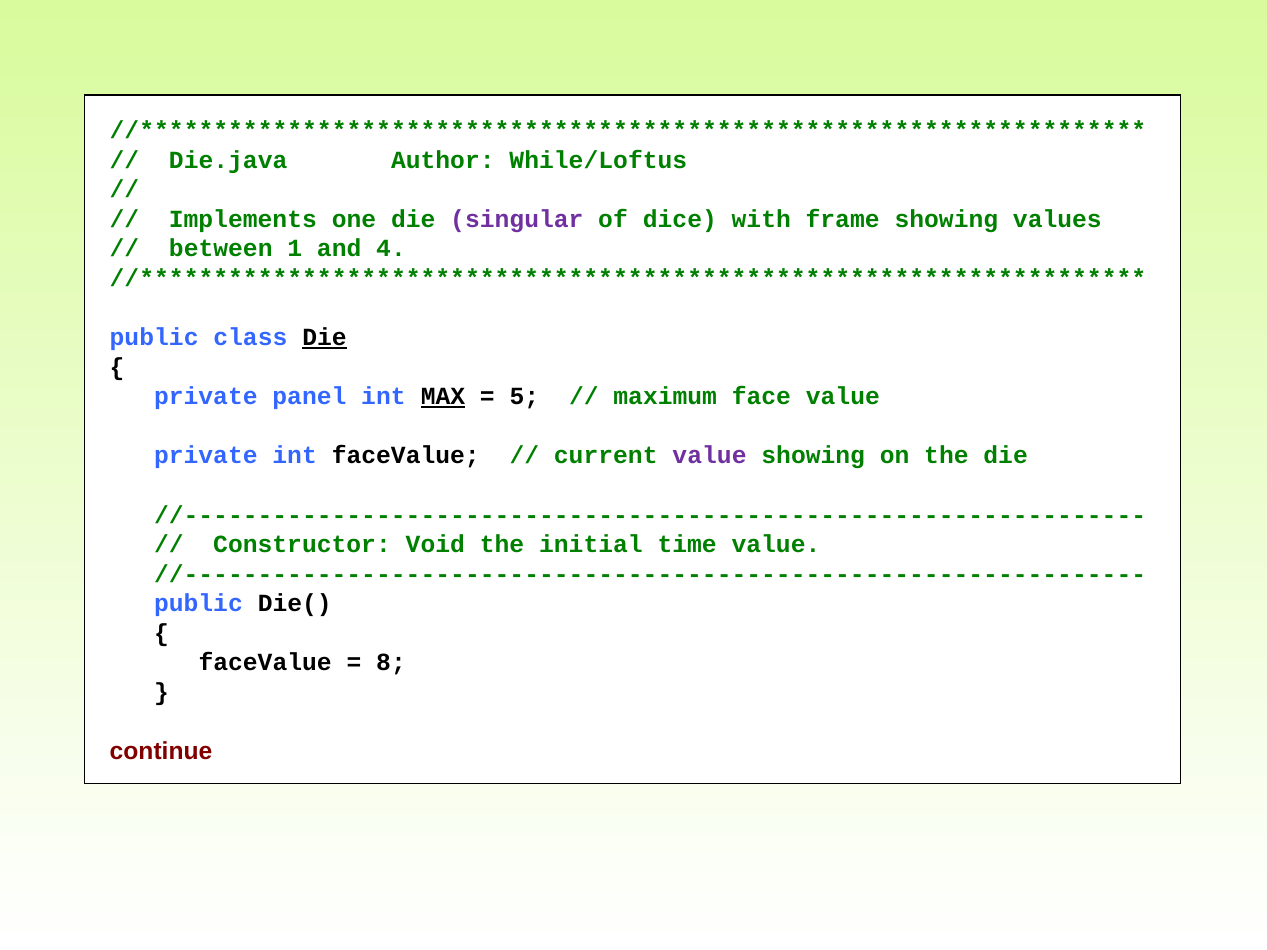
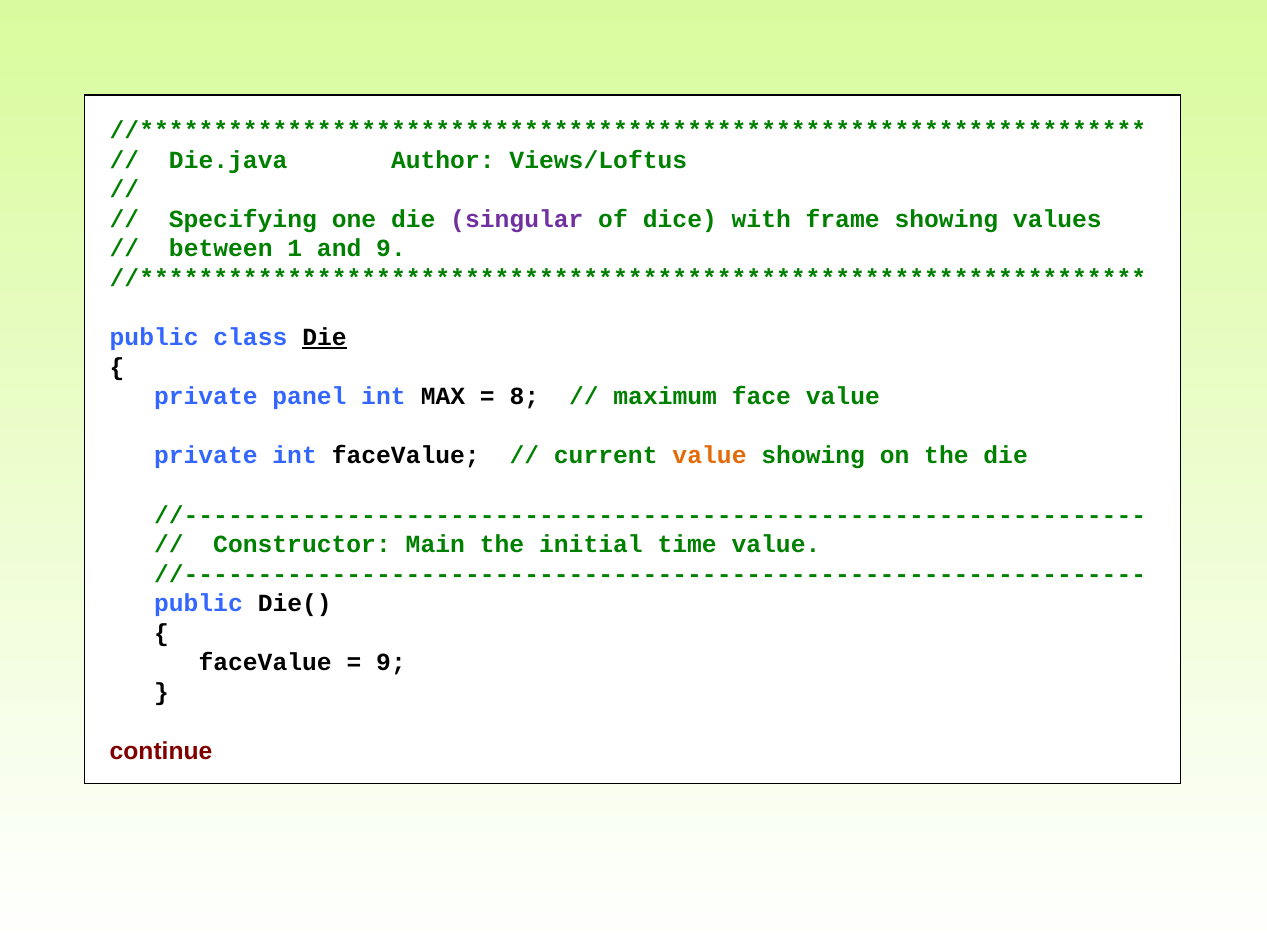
While/Loftus: While/Loftus -> Views/Loftus (598, 160)
Implements: Implements -> Specifying (243, 219)
and 4: 4 -> 9 (391, 249)
MAX underline: present -> none (443, 397)
5: 5 -> 8 (524, 397)
value colour: purple -> orange (710, 456)
Void: Void -> Main (435, 545)
8: 8 -> 9 (391, 663)
